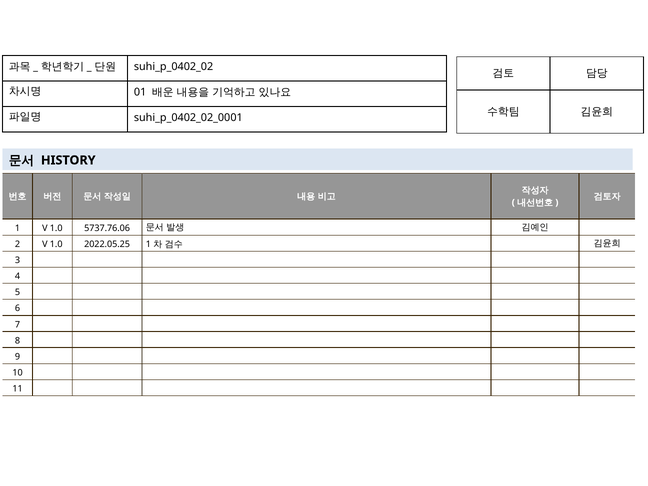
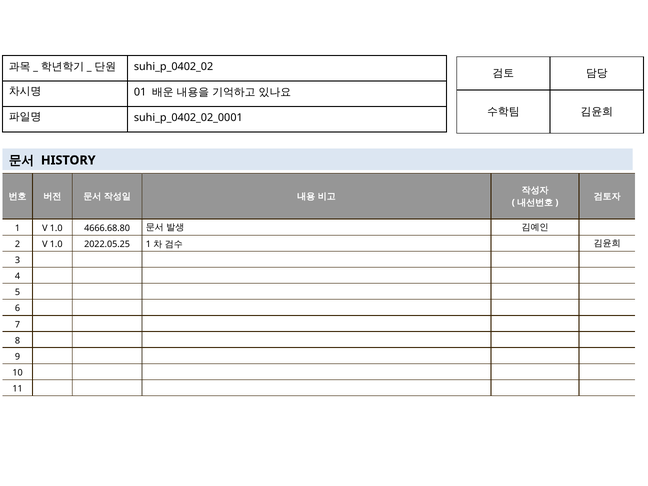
5737.76.06: 5737.76.06 -> 4666.68.80 (107, 228)
